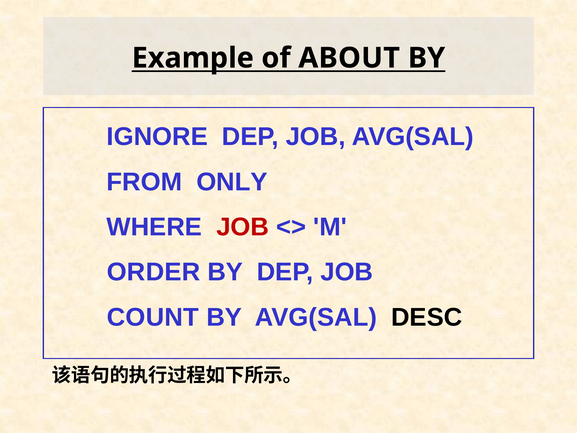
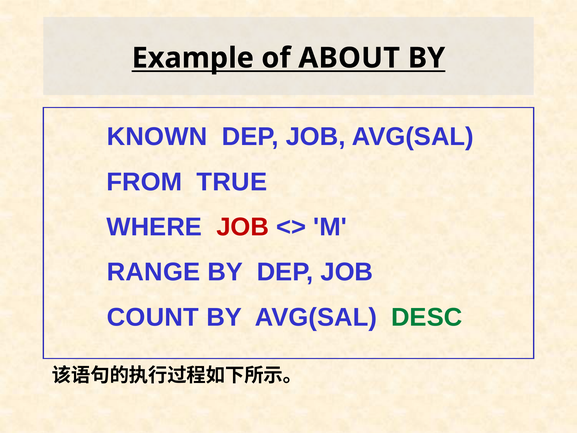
IGNORE: IGNORE -> KNOWN (157, 137)
ONLY: ONLY -> TRUE (232, 182)
ORDER: ORDER -> RANGE (154, 272)
DESC colour: black -> green (427, 317)
